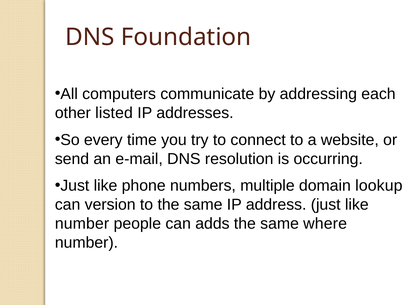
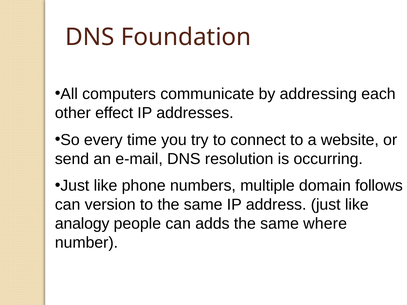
listed: listed -> effect (114, 113)
lookup: lookup -> follows (379, 186)
number: number -> analogy (82, 224)
